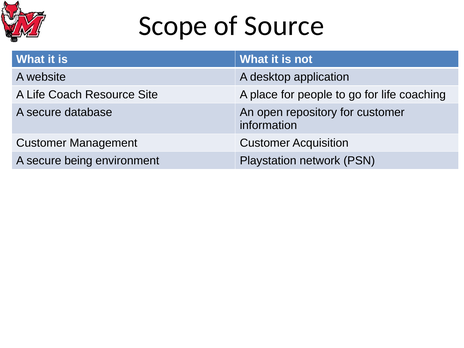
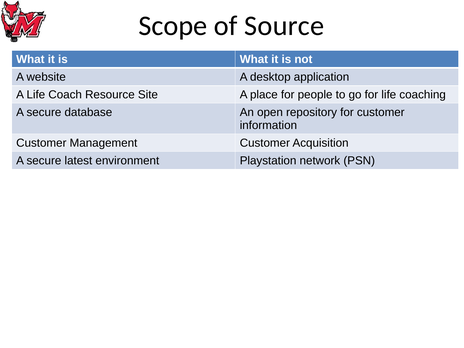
being: being -> latest (78, 161)
